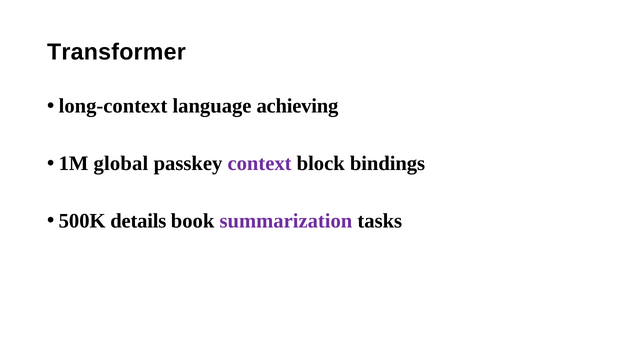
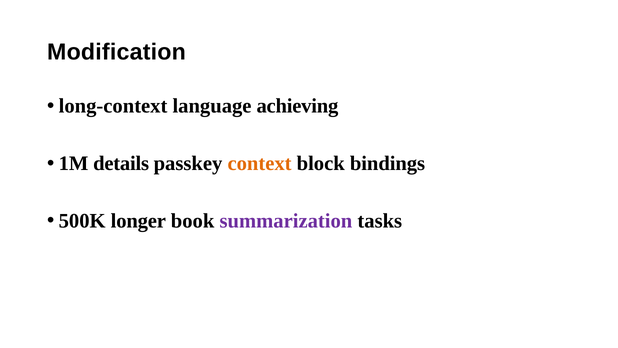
Transformer: Transformer -> Modification (116, 52)
global: global -> details (121, 163)
context colour: purple -> orange (260, 163)
details: details -> longer (138, 221)
